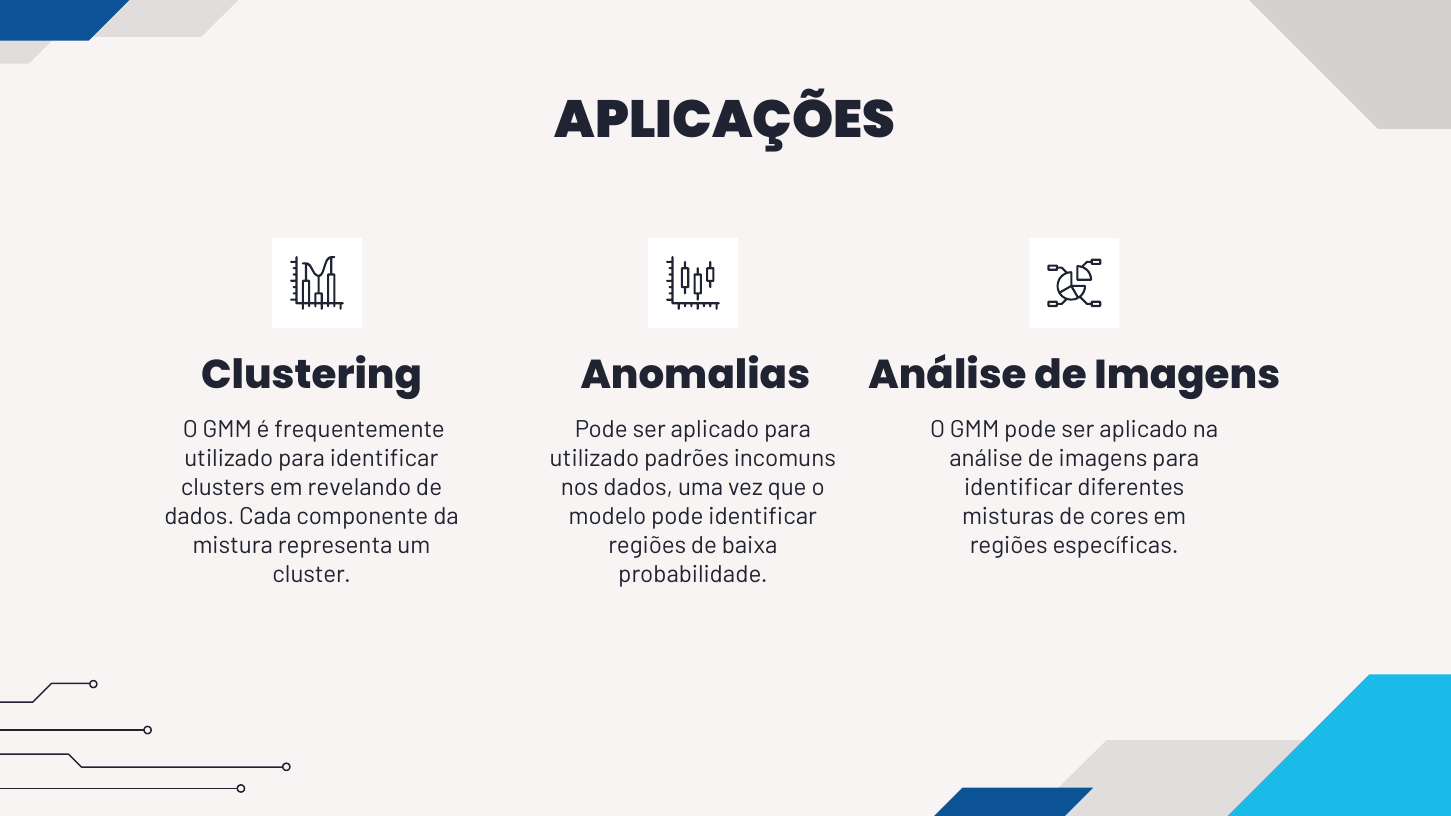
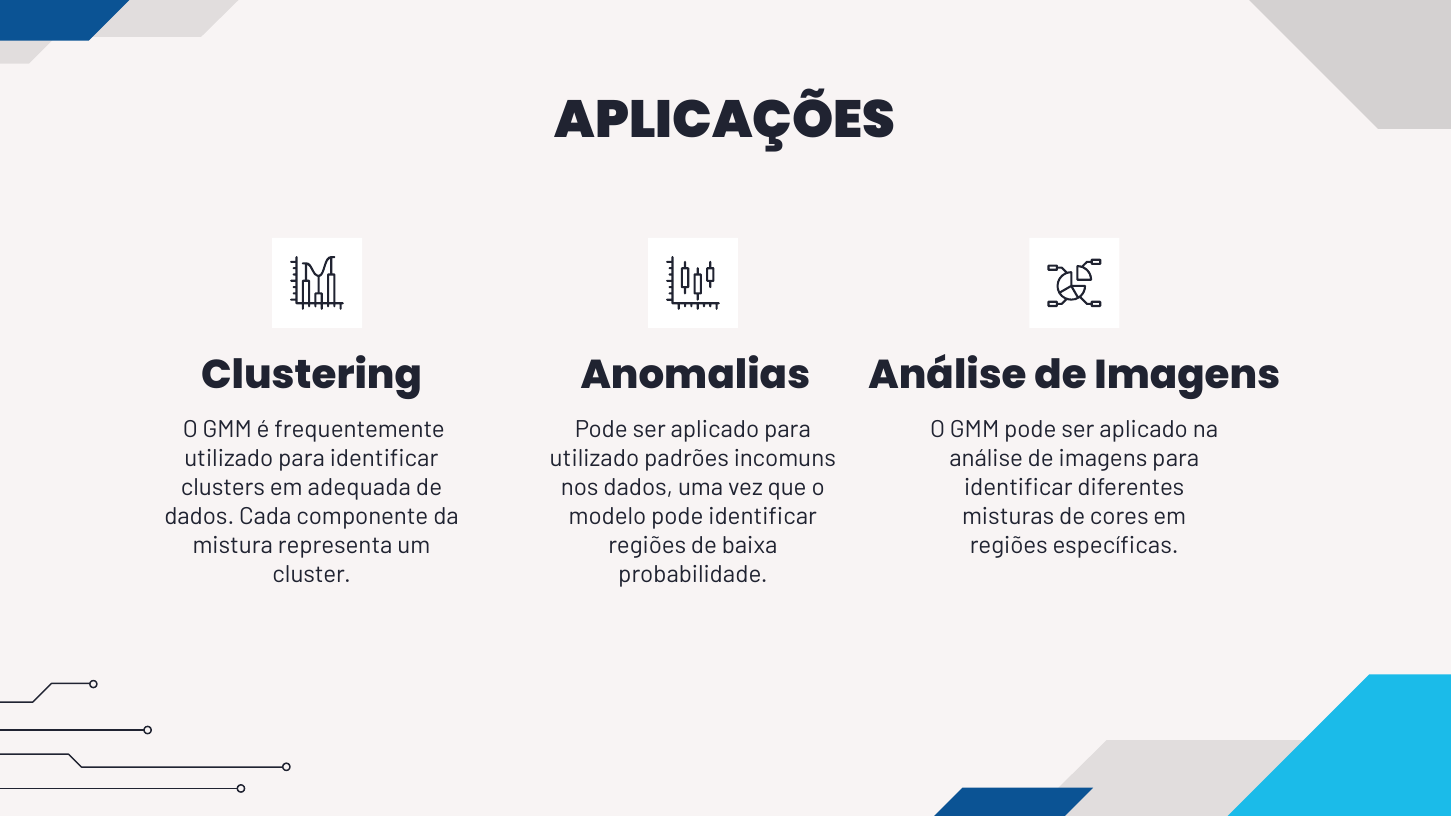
revelando: revelando -> adequada (359, 487)
